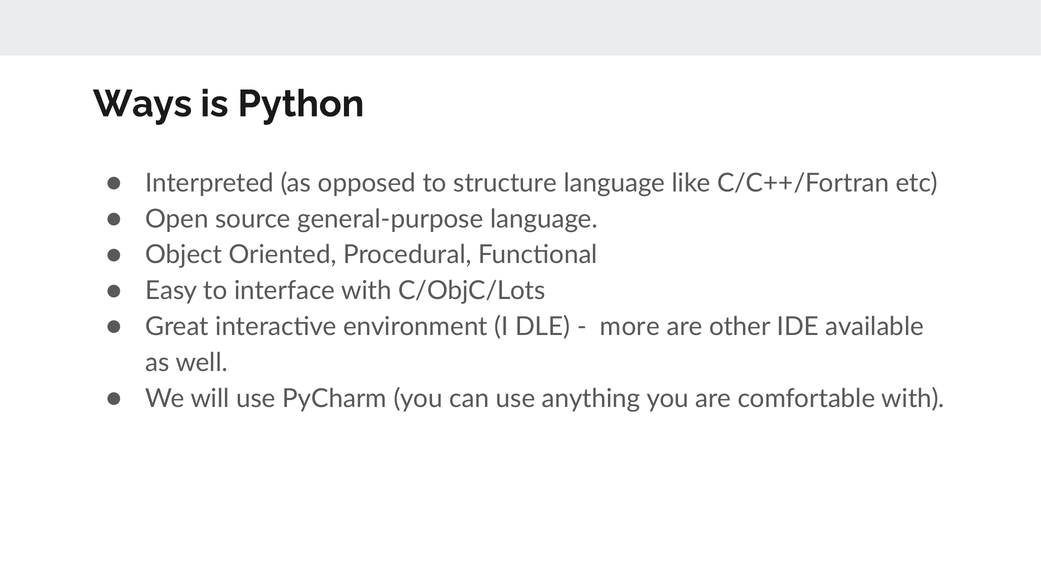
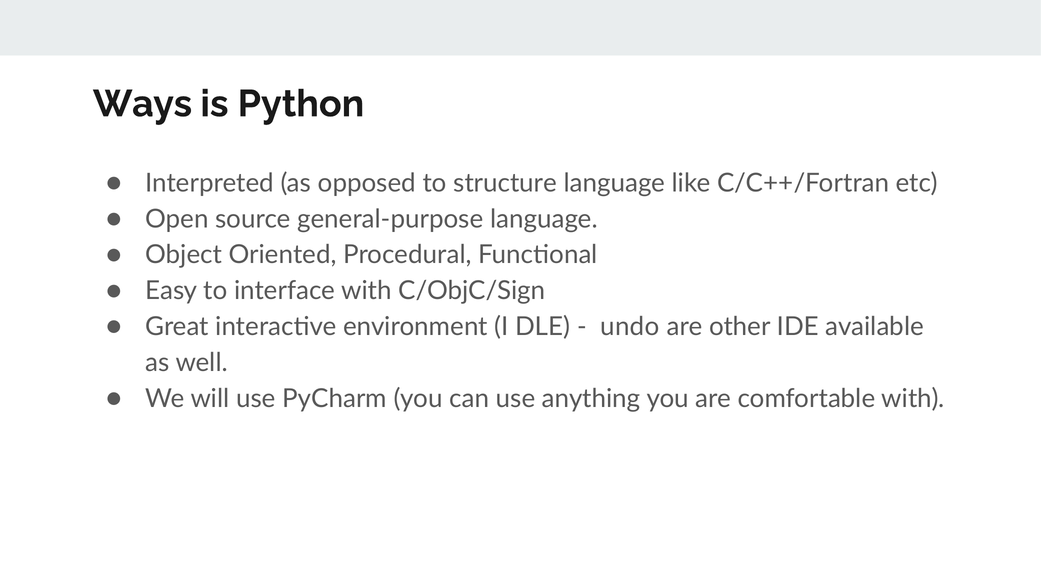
C/ObjC/Lots: C/ObjC/Lots -> C/ObjC/Sign (472, 291)
more: more -> undo (630, 326)
